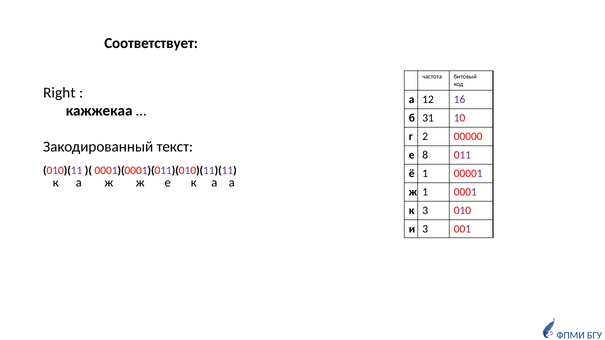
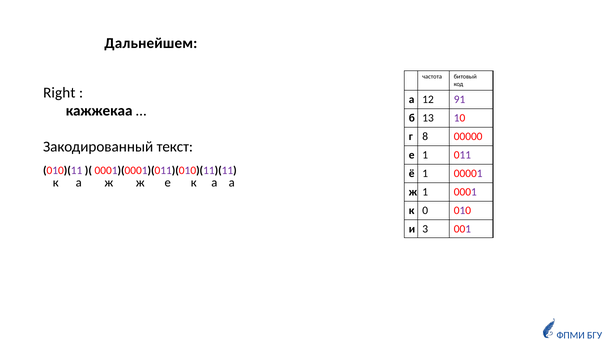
Соответствует: Соответствует -> Дальнейшем (151, 43)
16: 16 -> 91 (460, 100)
31: 31 -> 13 (428, 118)
2: 2 -> 8 (425, 137)
е 8: 8 -> 1 (425, 155)
к 3: 3 -> 0 (425, 211)
